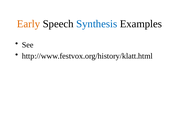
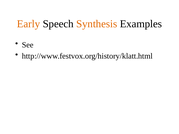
Synthesis colour: blue -> orange (97, 24)
